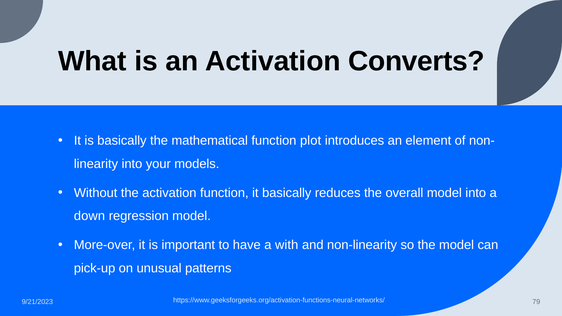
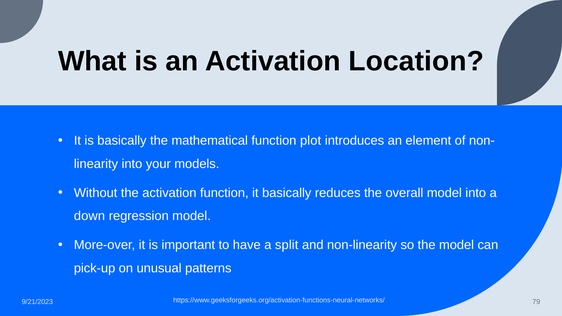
Converts: Converts -> Location (416, 61)
with: with -> split (287, 245)
